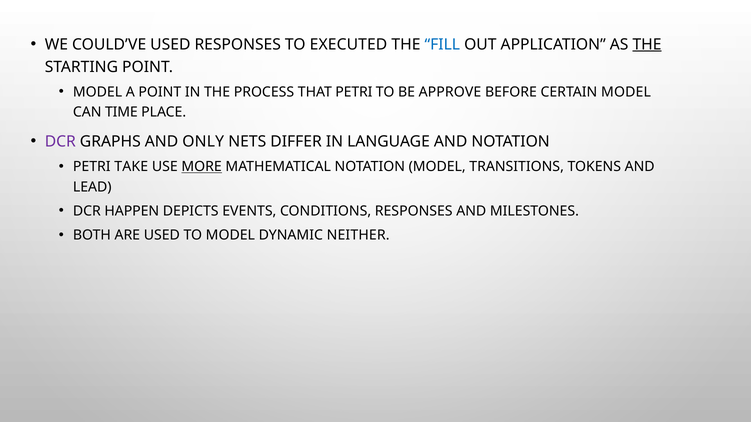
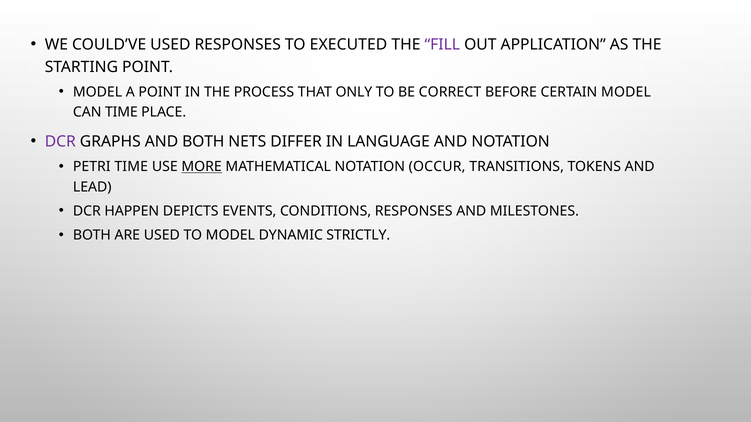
FILL colour: blue -> purple (442, 44)
THE underline: present -> none (647, 44)
THAT PETRI: PETRI -> ONLY (354, 92)
APPROVE: APPROVE -> CORRECT (450, 92)
AND ONLY: ONLY -> BOTH (203, 142)
PETRI TAKE: TAKE -> TIME (131, 167)
NOTATION MODEL: MODEL -> OCCUR (437, 167)
NEITHER: NEITHER -> STRICTLY (358, 235)
